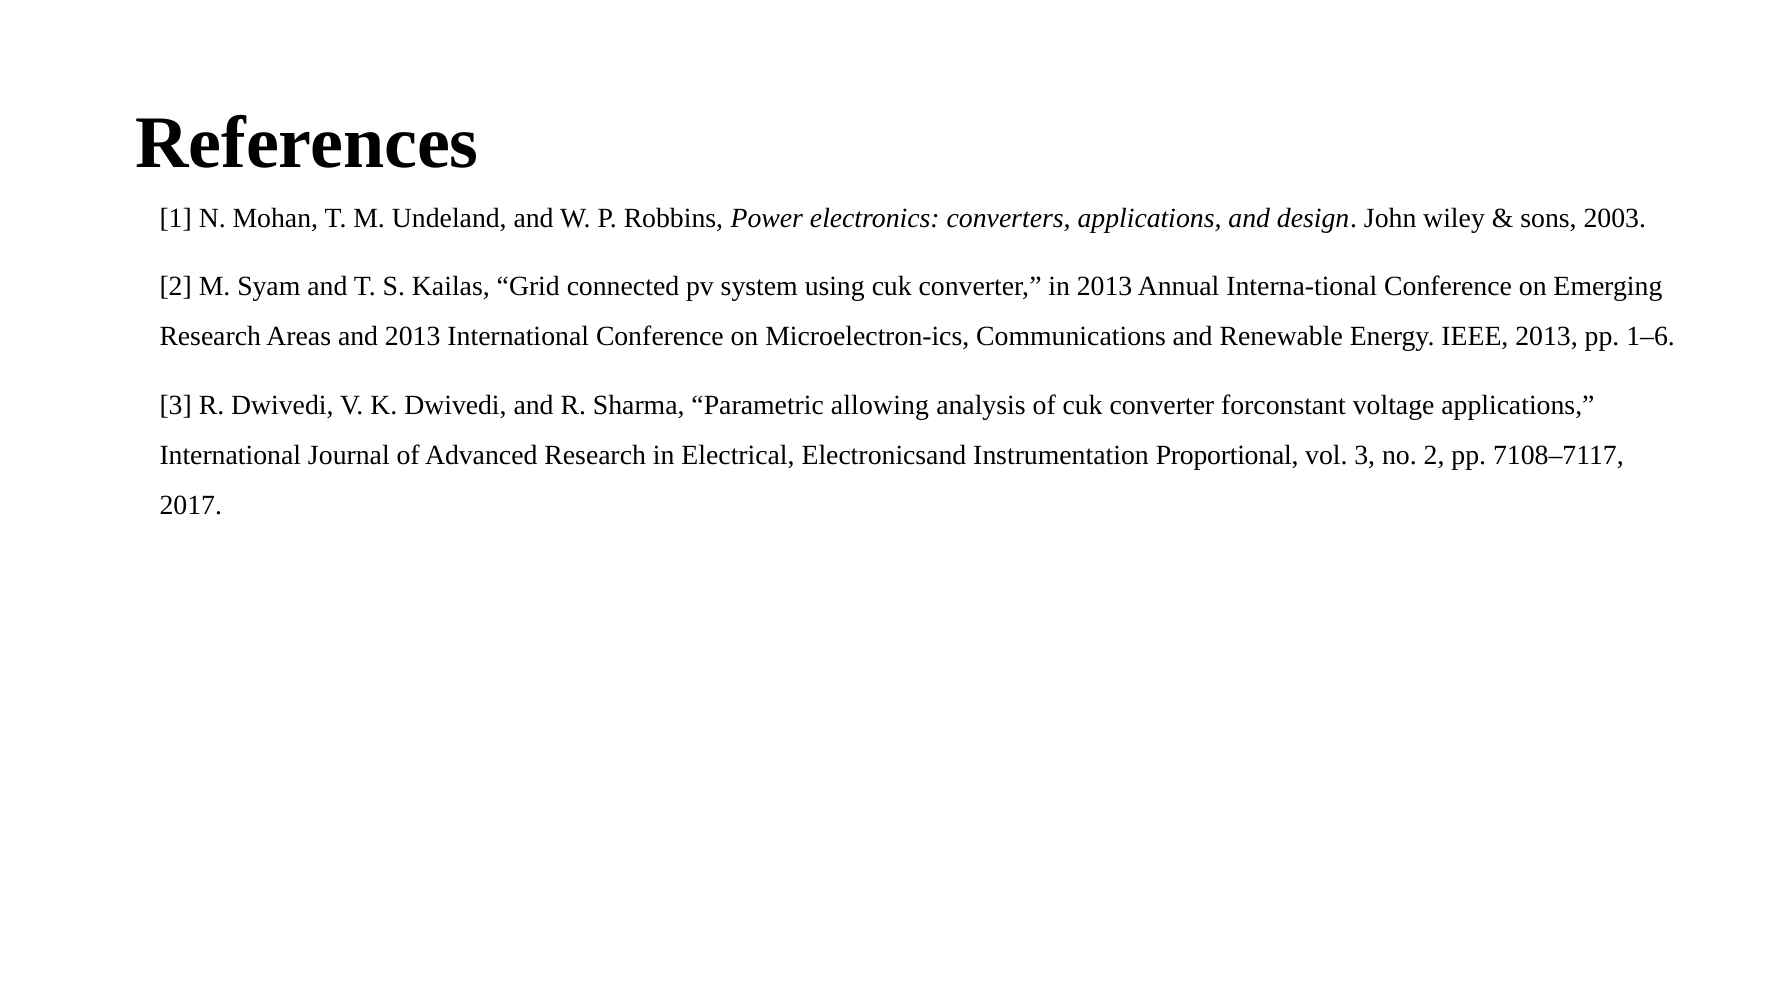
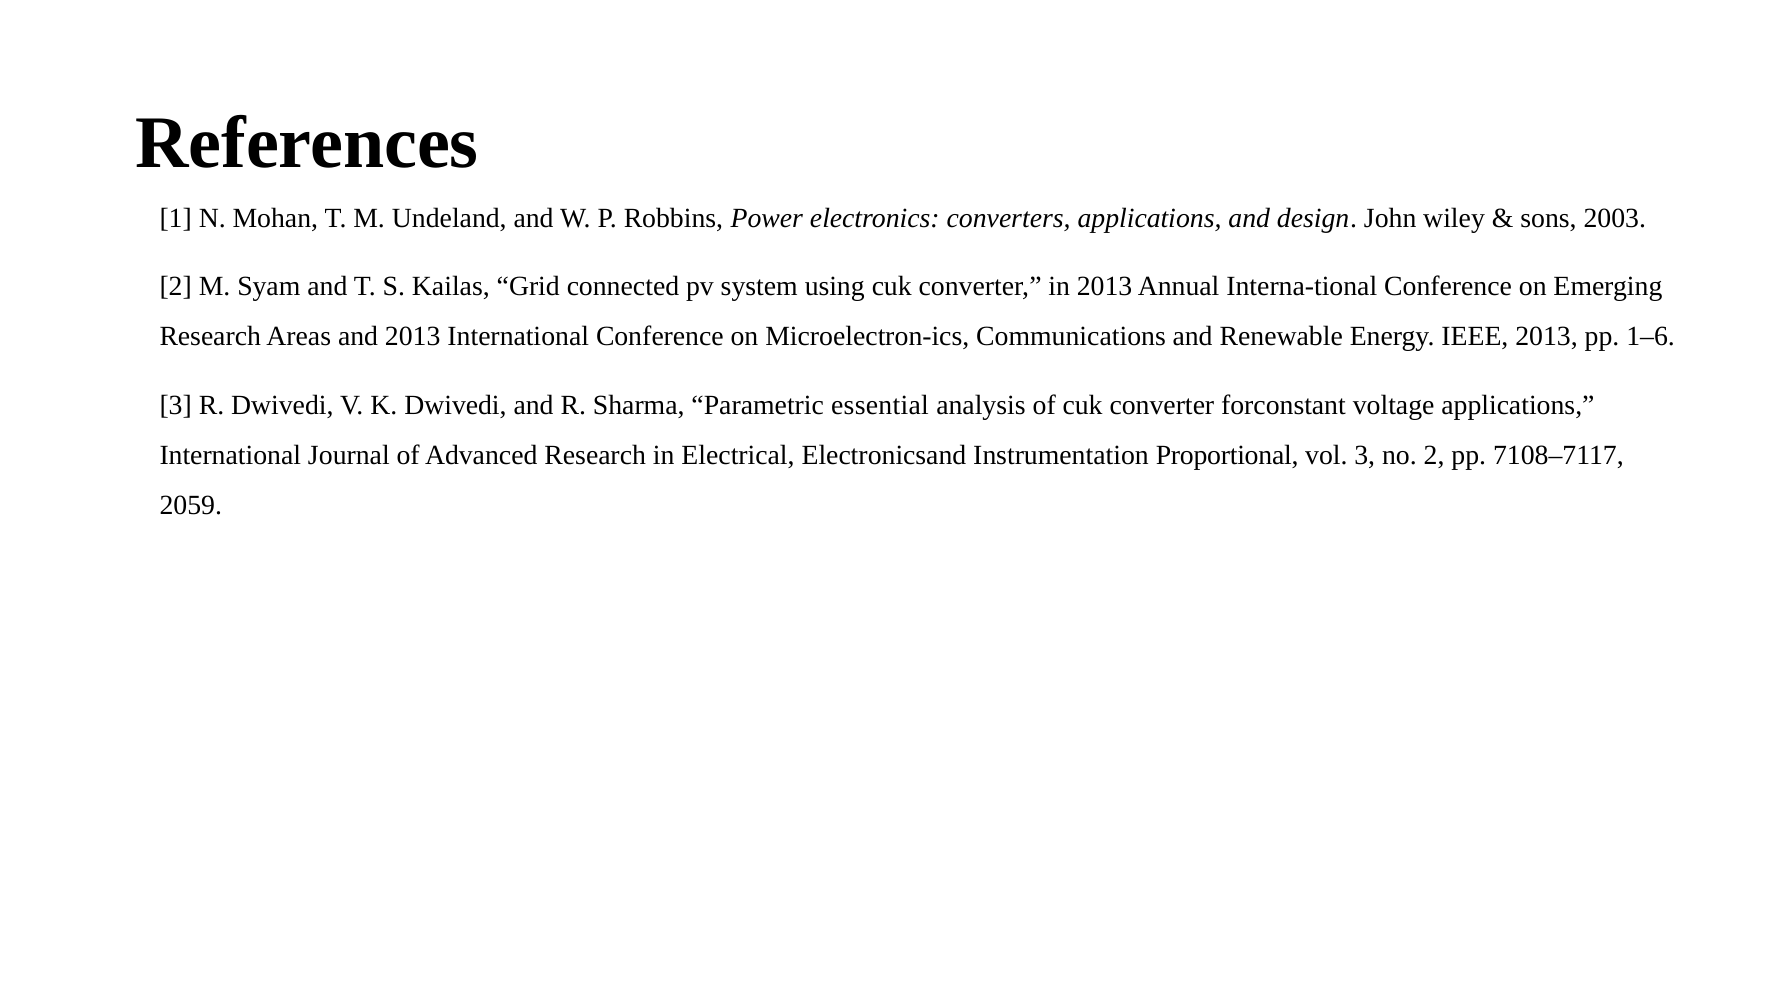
allowing: allowing -> essential (880, 405)
2017: 2017 -> 2059 (191, 505)
